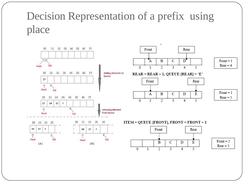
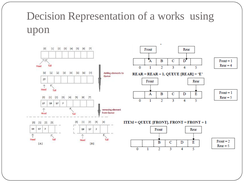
prefix: prefix -> works (171, 16)
place: place -> upon (38, 29)
